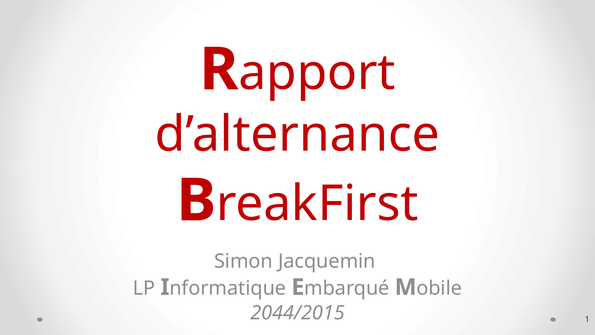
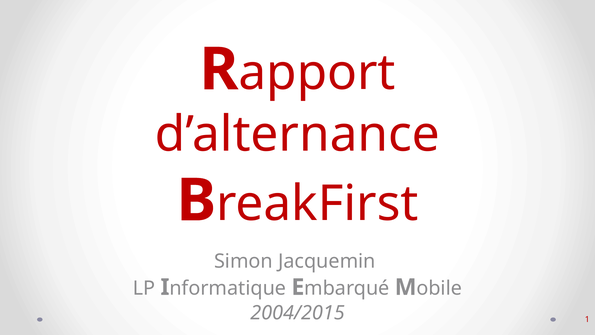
2044/2015: 2044/2015 -> 2004/2015 (297, 313)
